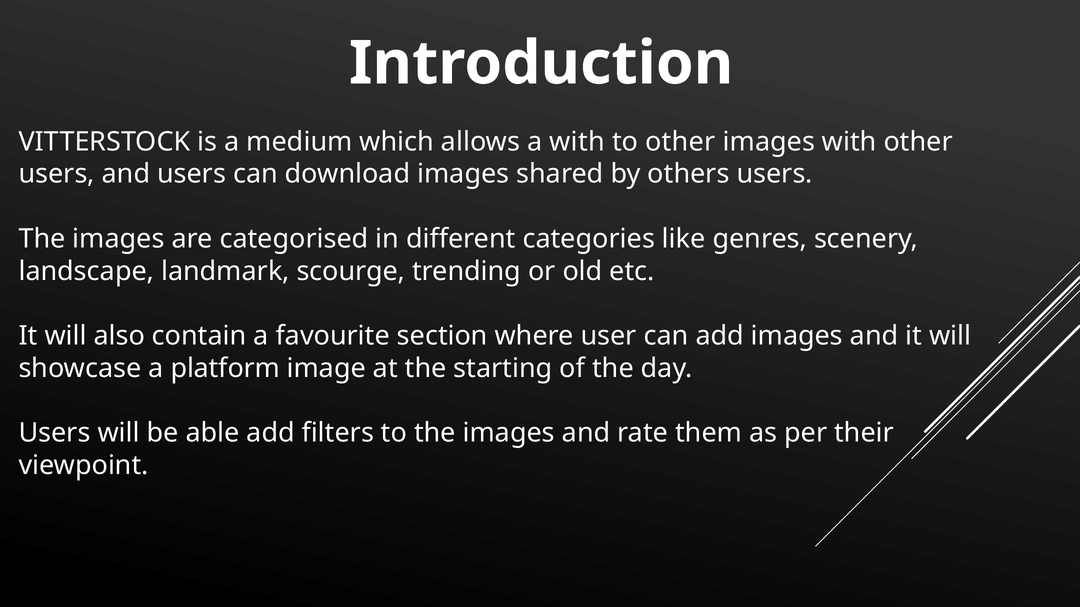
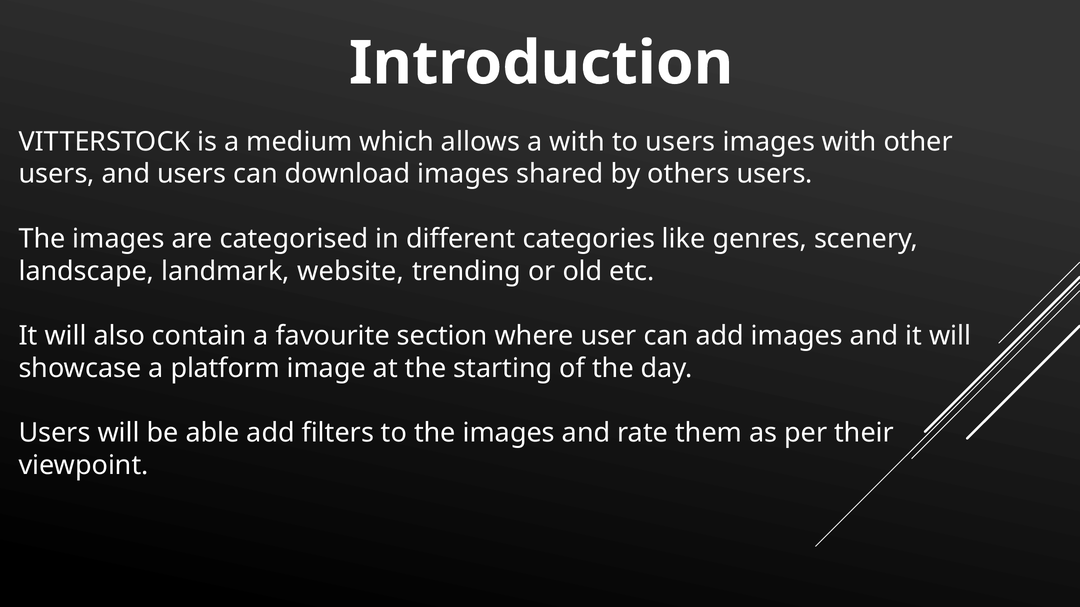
to other: other -> users (680, 142)
scourge: scourge -> website (351, 271)
